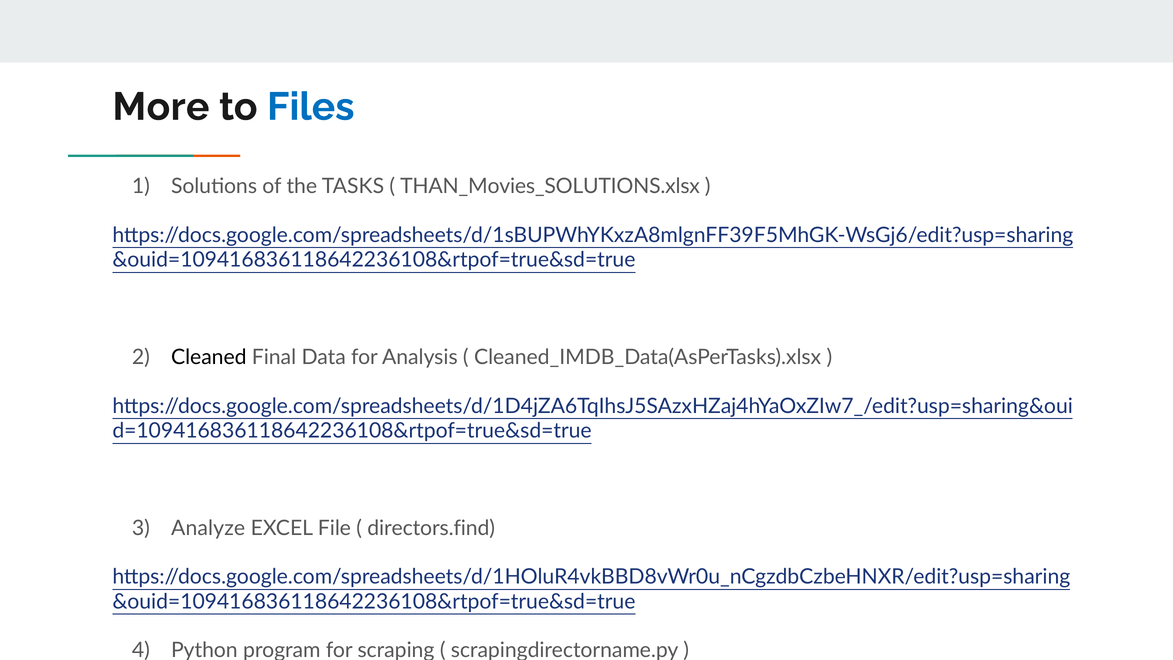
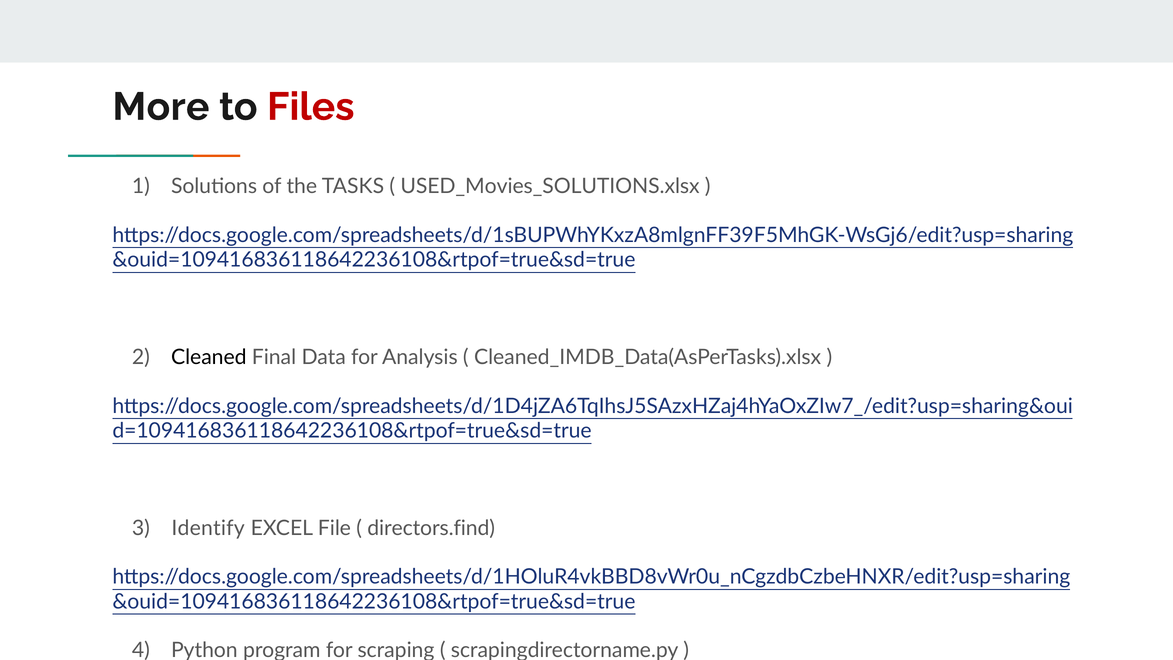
Files colour: blue -> red (311, 107)
THAN_Movies_SOLUTIONS.xlsx: THAN_Movies_SOLUTIONS.xlsx -> USED_Movies_SOLUTIONS.xlsx (550, 186)
Analyze: Analyze -> Identify (208, 528)
